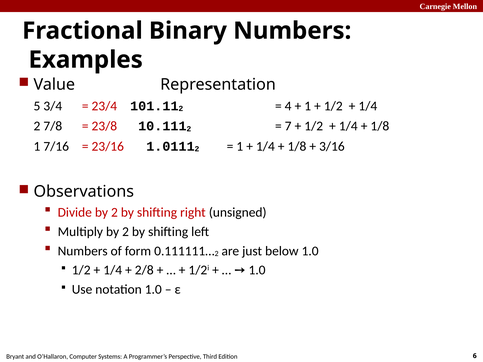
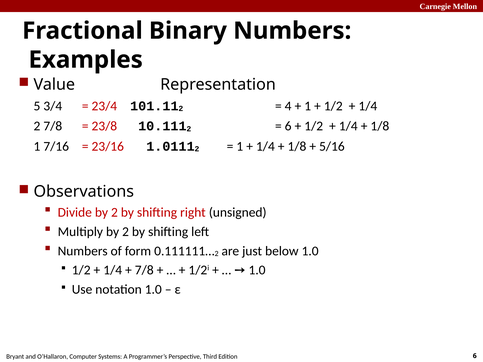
7: 7 -> 6 (288, 126)
3/16: 3/16 -> 5/16 (332, 146)
2/8: 2/8 -> 7/8 (144, 270)
